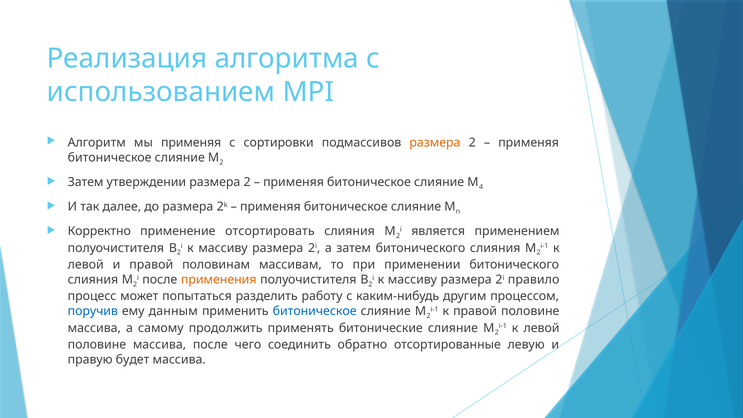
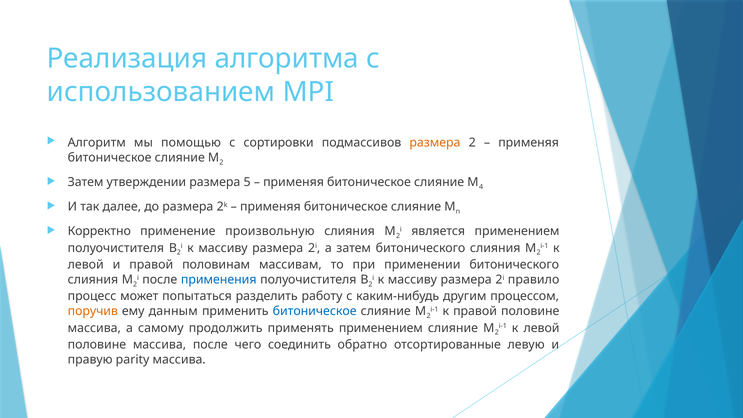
мы применяя: применяя -> помощью (191, 143)
2: 2 -> 5 (247, 182)
отсортировать: отсортировать -> произвольную (270, 231)
применения colour: orange -> blue (219, 279)
поручив colour: blue -> orange (93, 311)
применять битонические: битонические -> применением (381, 328)
будет: будет -> parity (133, 359)
